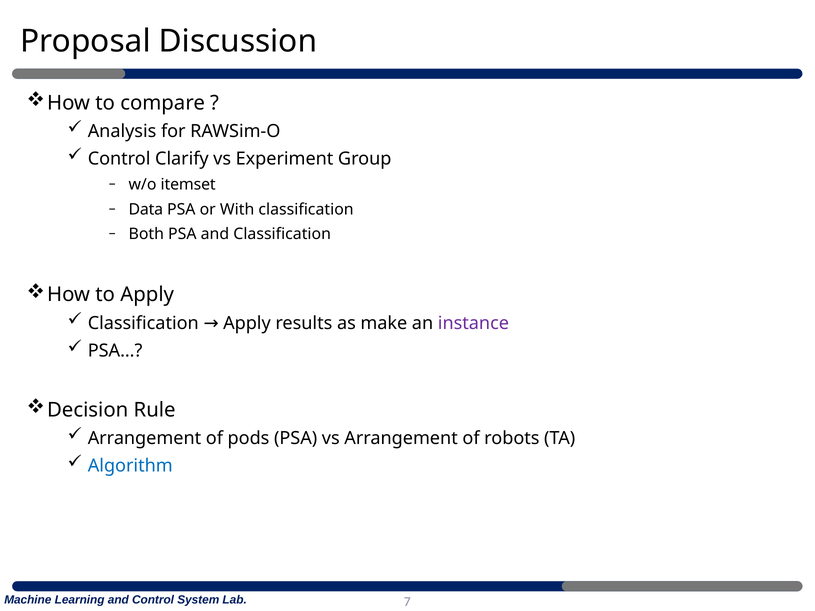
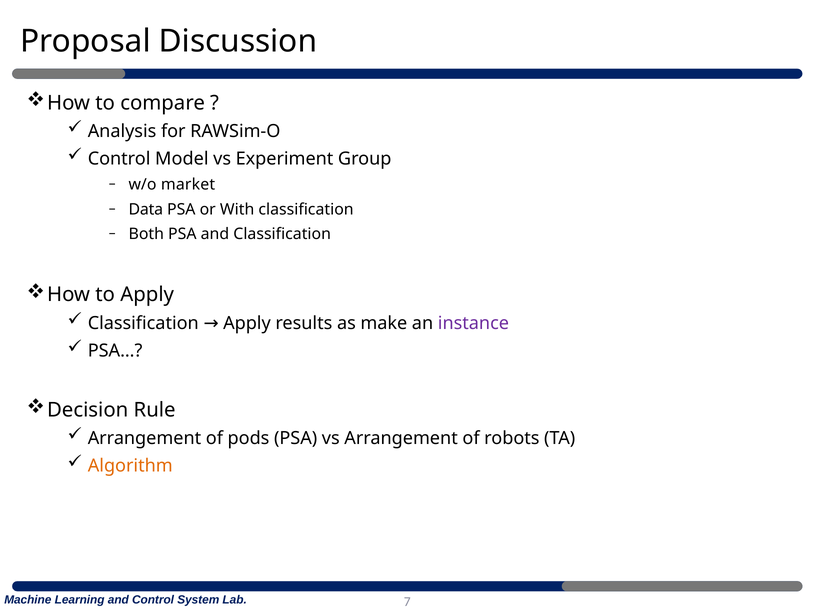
Clarify: Clarify -> Model (182, 159)
itemset: itemset -> market (188, 185)
Algorithm colour: blue -> orange (130, 466)
